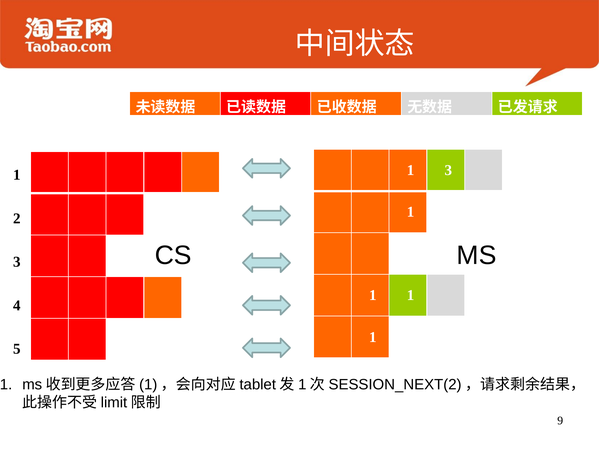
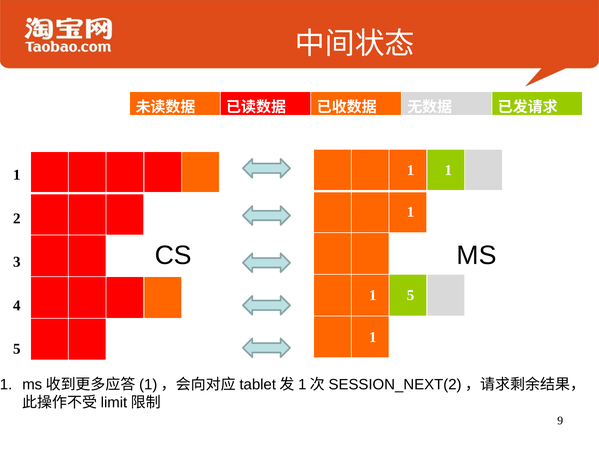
3: 3 -> 1 (448, 170)
1: 1 -> 5 (411, 295)
